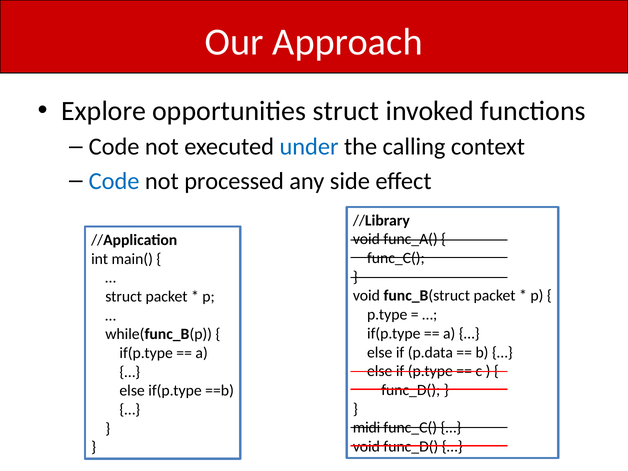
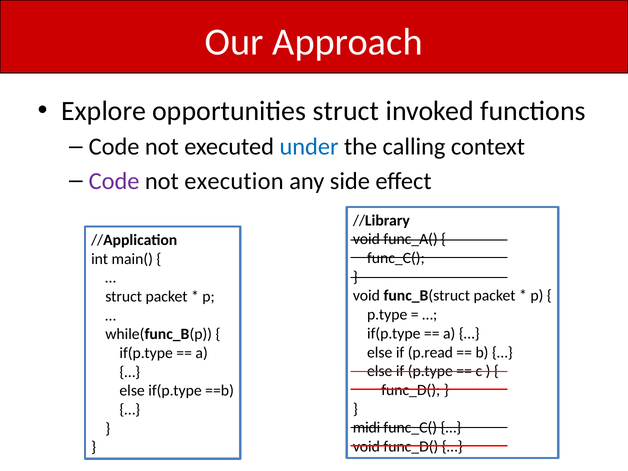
Code colour: blue -> purple (114, 181)
processed: processed -> execution (234, 181)
p.data: p.data -> p.read (430, 352)
